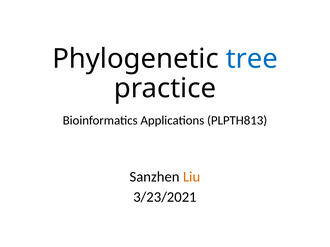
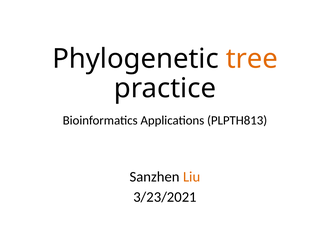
tree colour: blue -> orange (252, 59)
